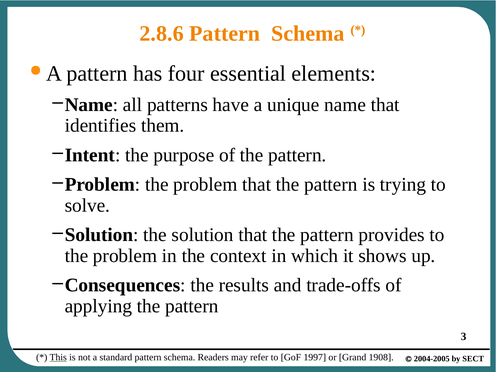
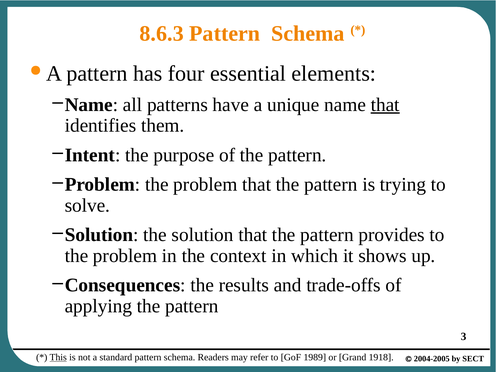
2.8.6: 2.8.6 -> 8.6.3 (162, 33)
that underline: none -> present (385, 105)
1997: 1997 -> 1989 (315, 357)
1908: 1908 -> 1918 (381, 357)
